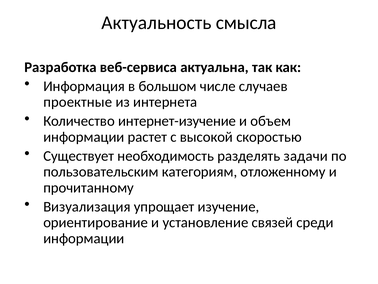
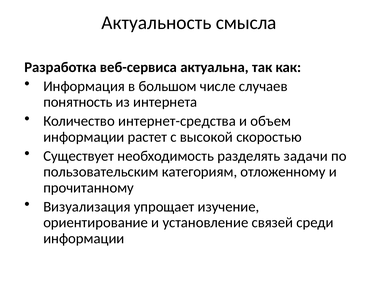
проектные: проектные -> понятность (78, 102)
интернет-изучение: интернет-изучение -> интернет-средства (177, 121)
